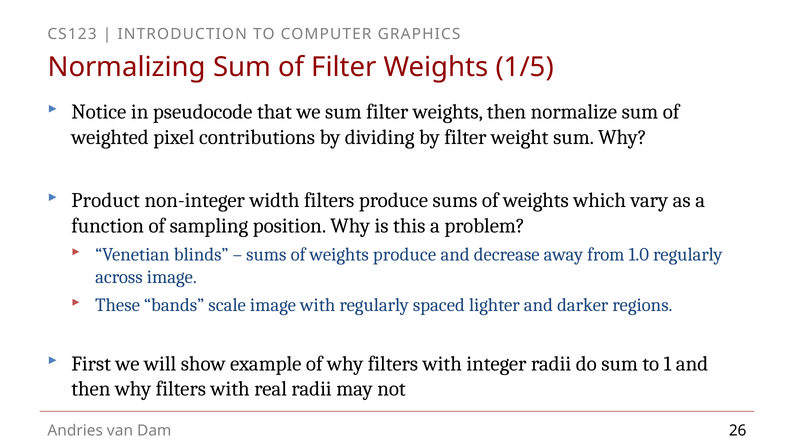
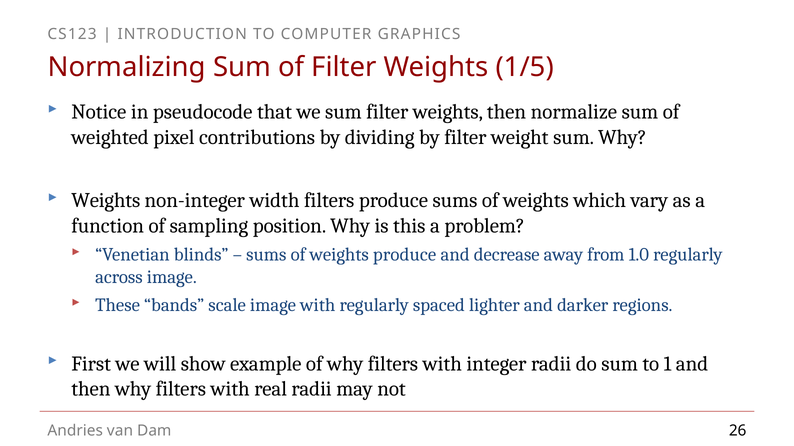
Product: Product -> Weights (106, 201)
